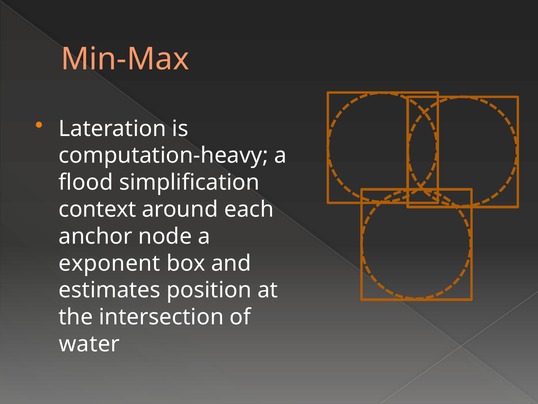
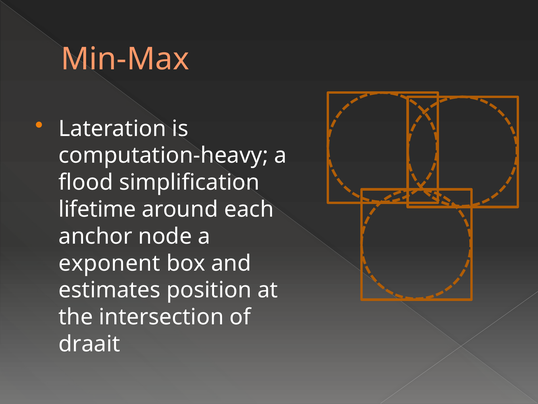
context: context -> lifetime (97, 209)
water: water -> draait (89, 344)
